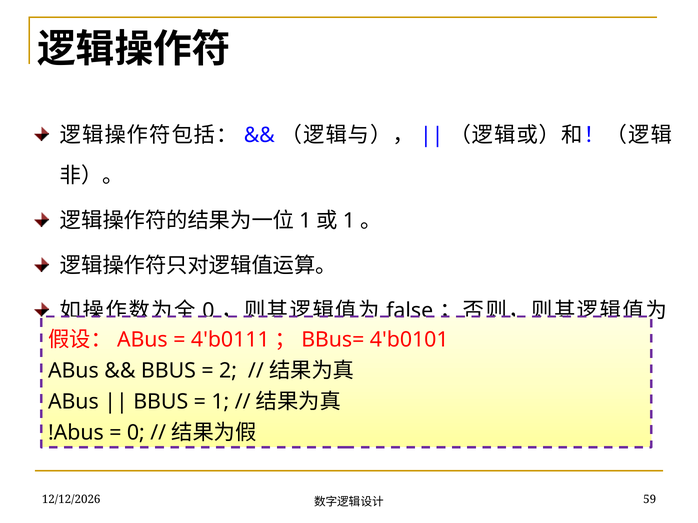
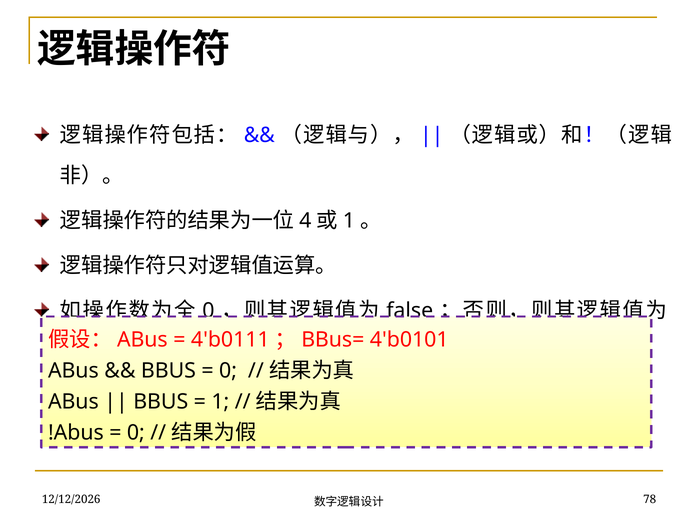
1: 1 -> 4 (305, 221)
2: 2 -> 0 (228, 371)
59: 59 -> 78 (650, 500)
